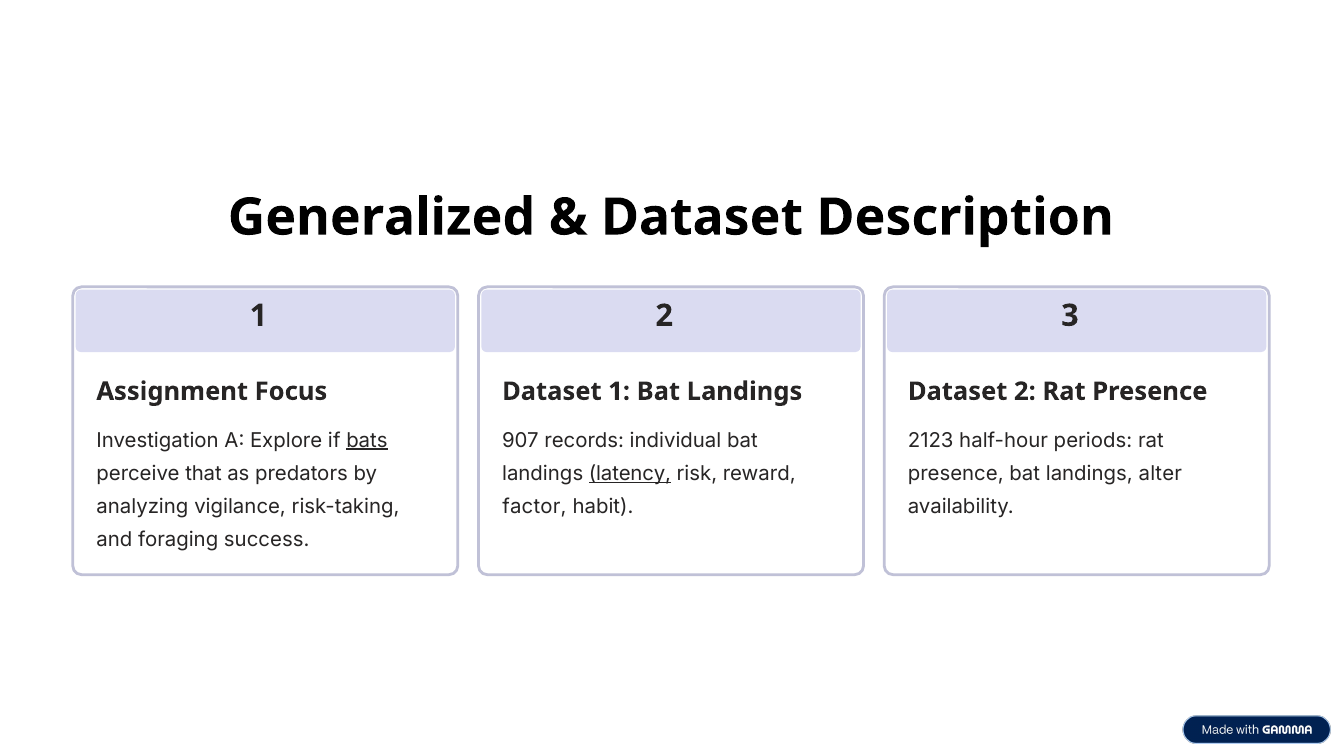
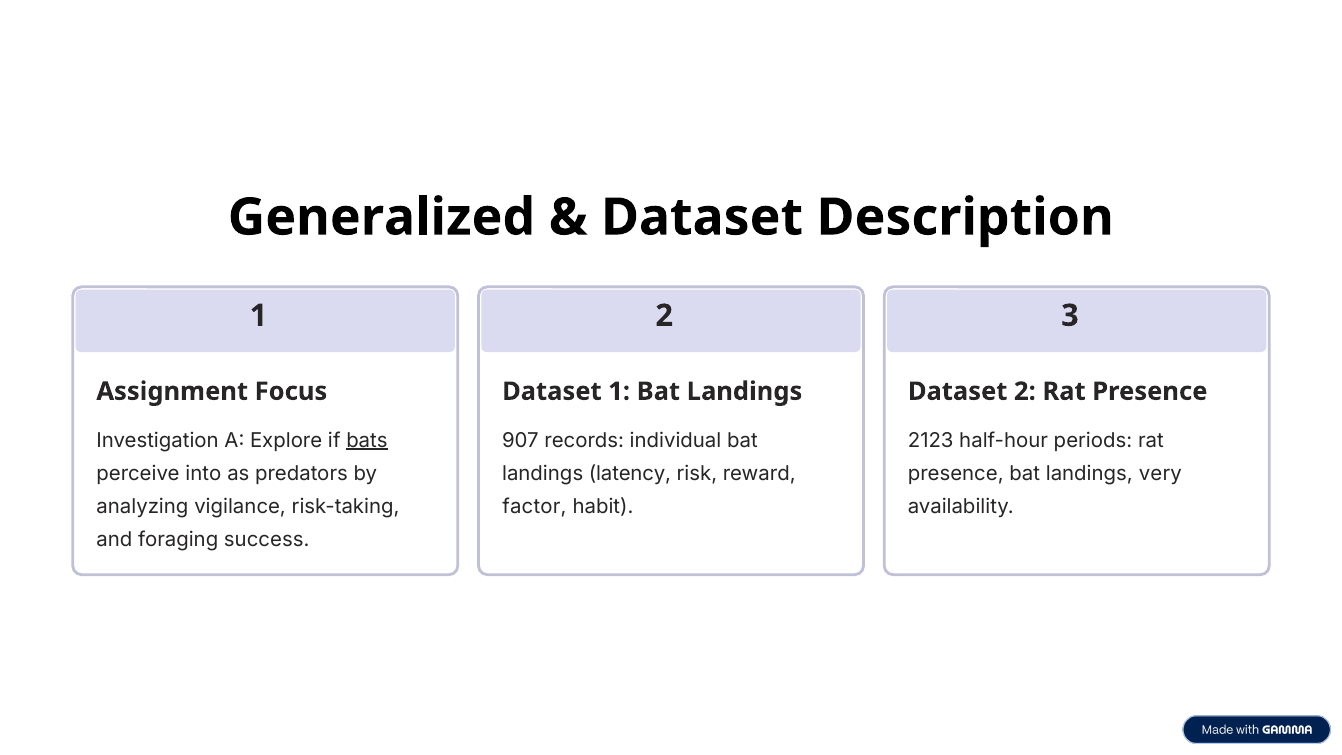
that: that -> into (203, 473)
latency underline: present -> none (630, 473)
alter: alter -> very (1160, 473)
